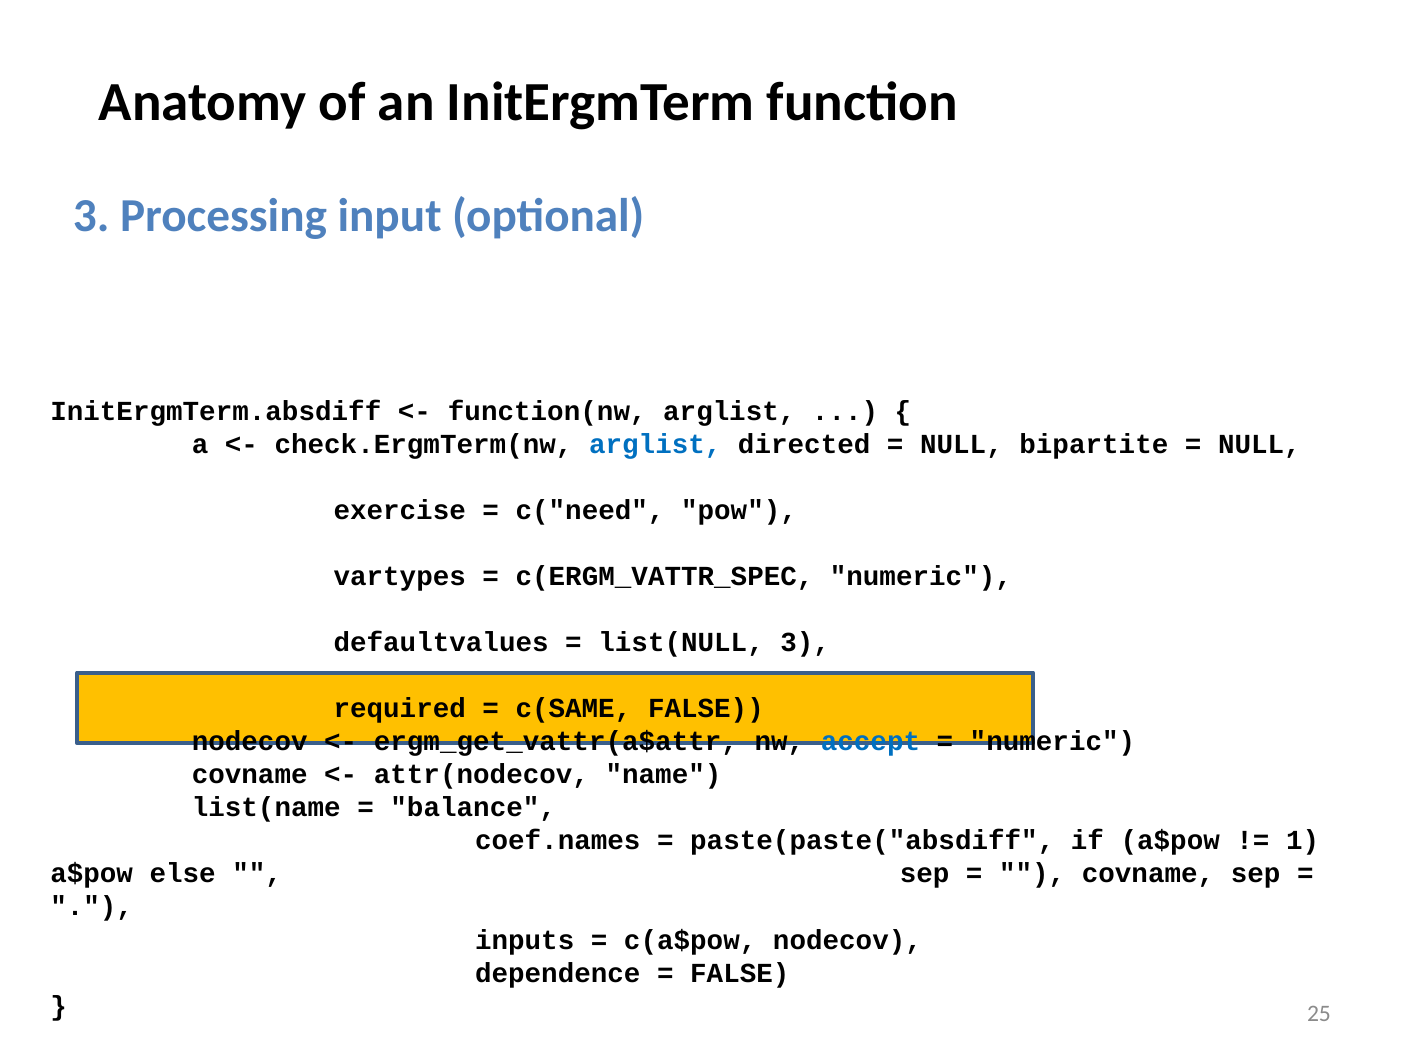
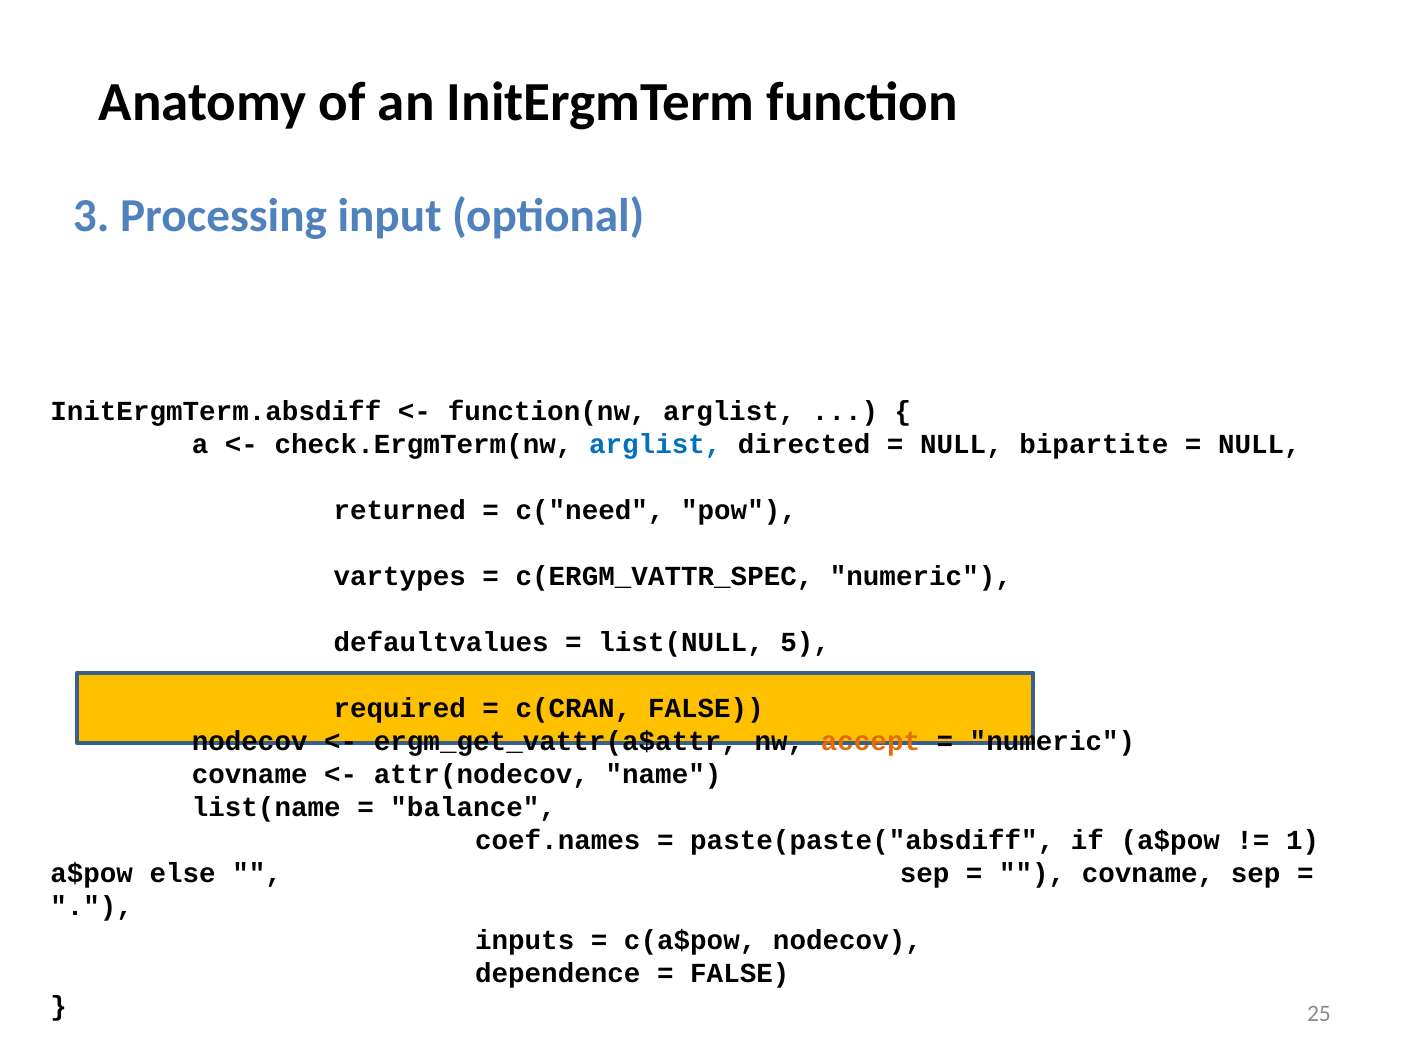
exercise: exercise -> returned (400, 510)
list(NULL 3: 3 -> 5 (805, 642)
c(SAME: c(SAME -> c(CRAN (573, 709)
accept colour: blue -> orange (870, 742)
